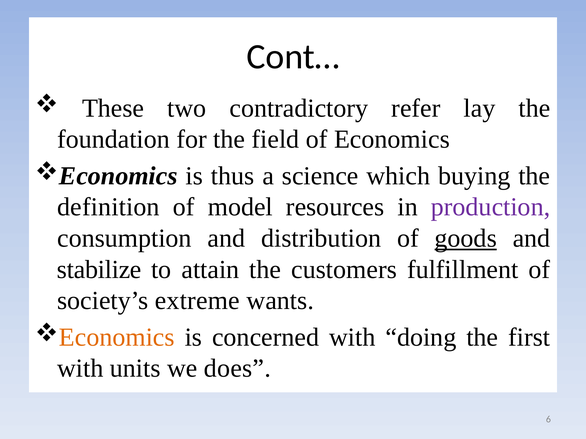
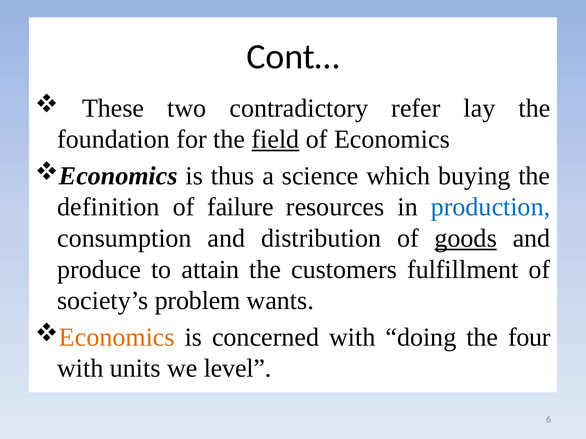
field underline: none -> present (275, 140)
model: model -> failure (240, 207)
production colour: purple -> blue (491, 207)
stabilize: stabilize -> produce (99, 270)
extreme: extreme -> problem (198, 301)
first: first -> four (529, 338)
does: does -> level (238, 369)
